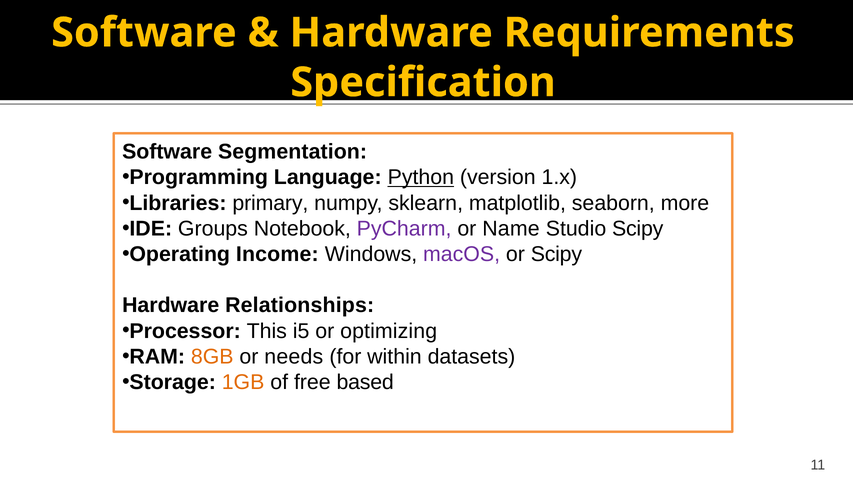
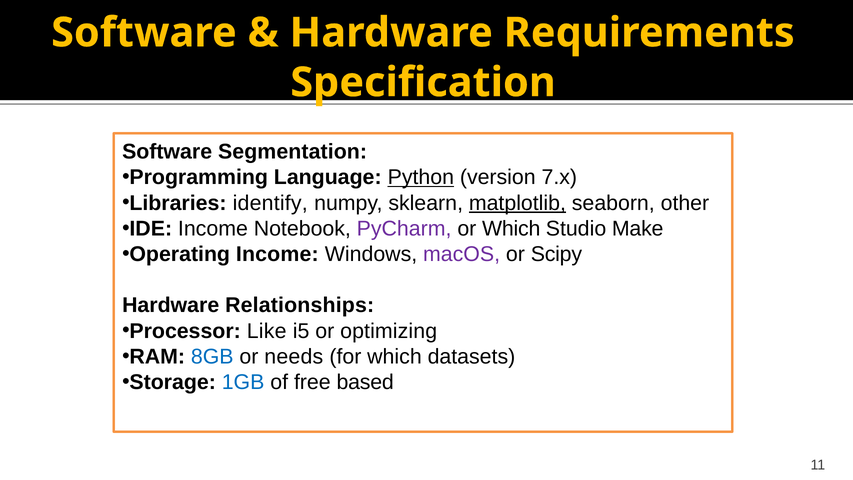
1.x: 1.x -> 7.x (559, 177)
primary: primary -> identify (270, 203)
matplotlib underline: none -> present (517, 203)
more: more -> other (685, 203)
IDE Groups: Groups -> Income (213, 229)
or Name: Name -> Which (511, 229)
Studio Scipy: Scipy -> Make (638, 229)
This: This -> Like (267, 331)
8GB colour: orange -> blue (212, 356)
for within: within -> which (394, 356)
1GB colour: orange -> blue (243, 382)
